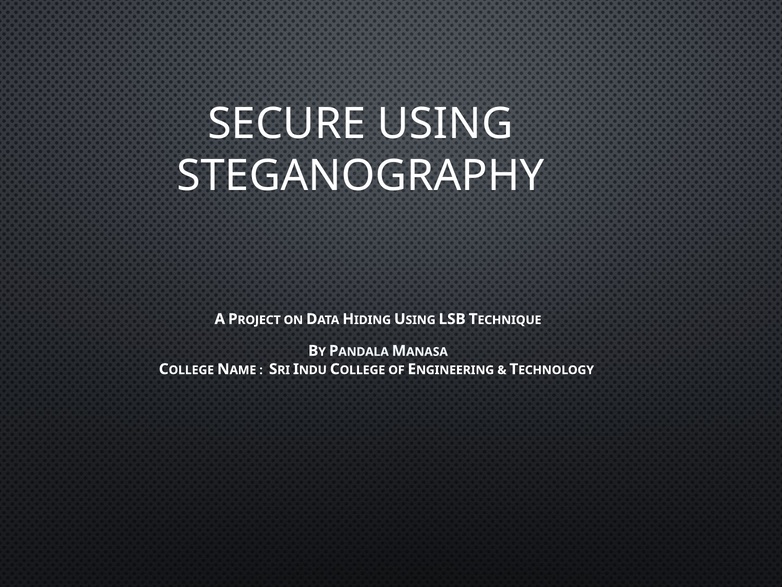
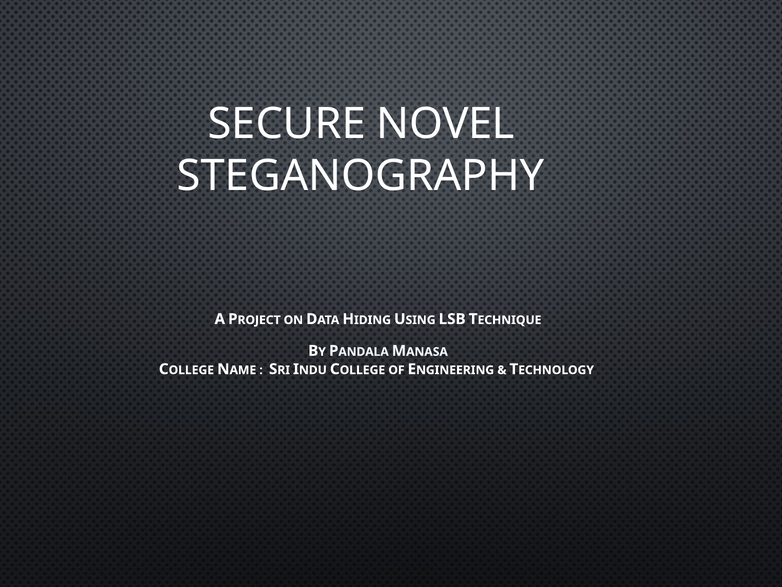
SECURE USING: USING -> NOVEL (446, 124)
